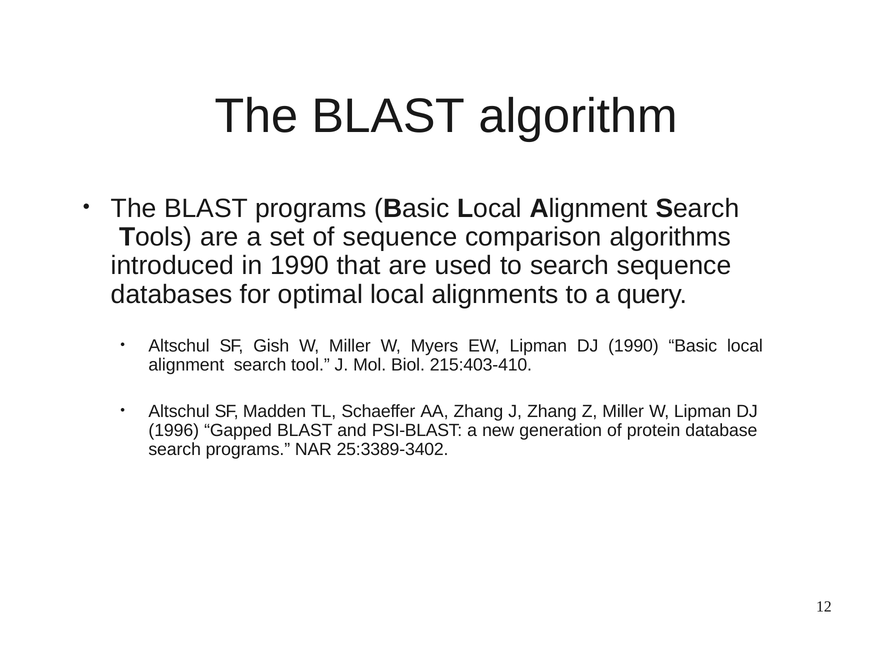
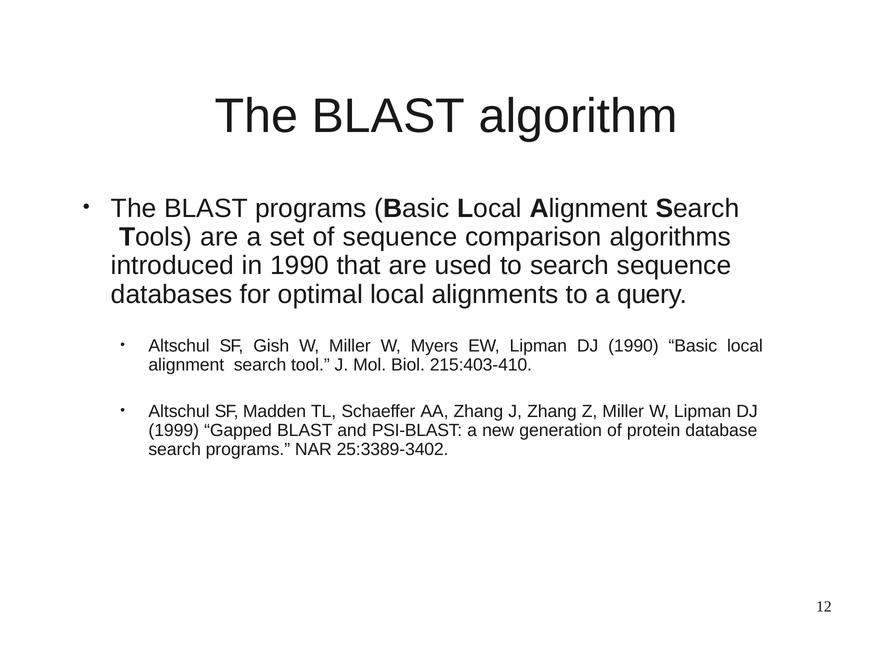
1996: 1996 -> 1999 (174, 431)
